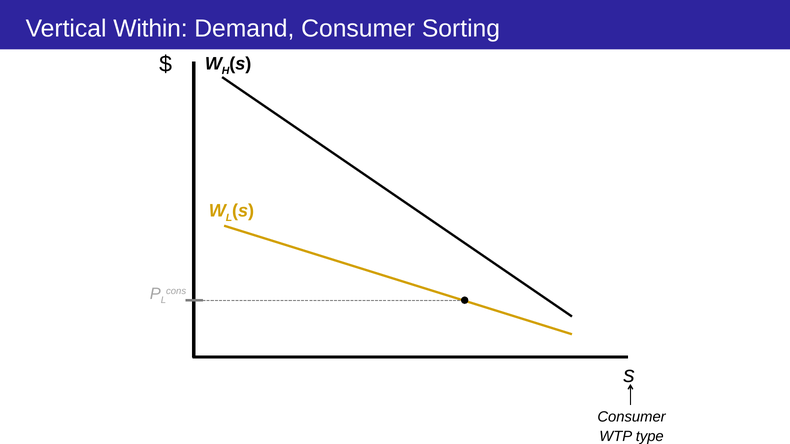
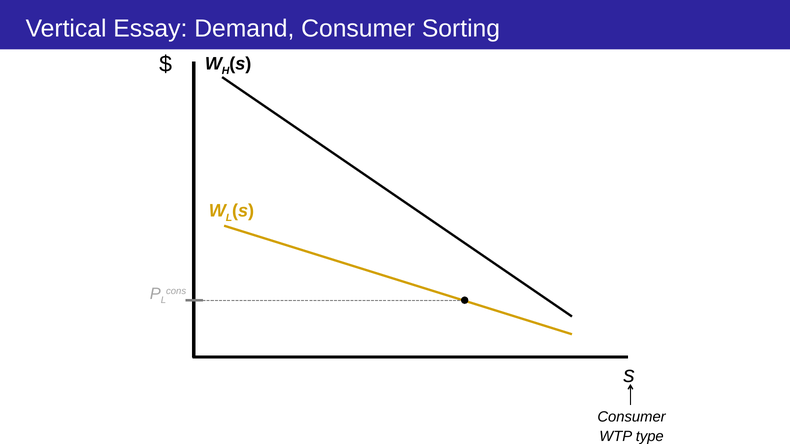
Within: Within -> Essay (150, 29)
